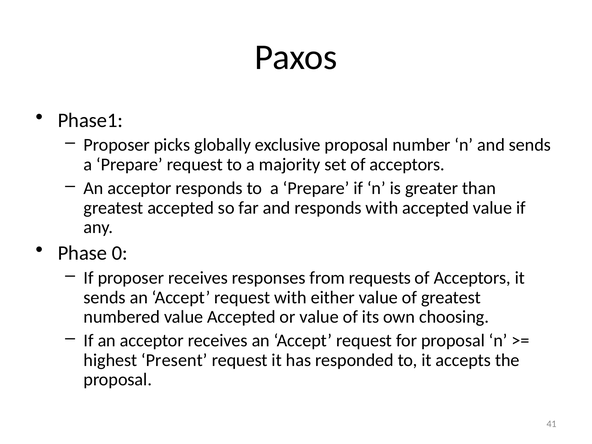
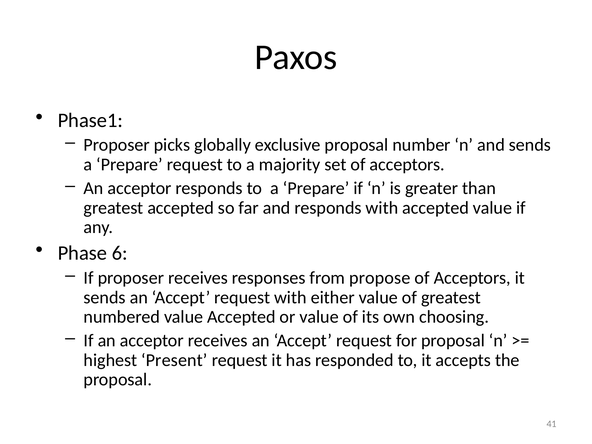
0: 0 -> 6 (120, 253)
requests: requests -> propose (380, 278)
